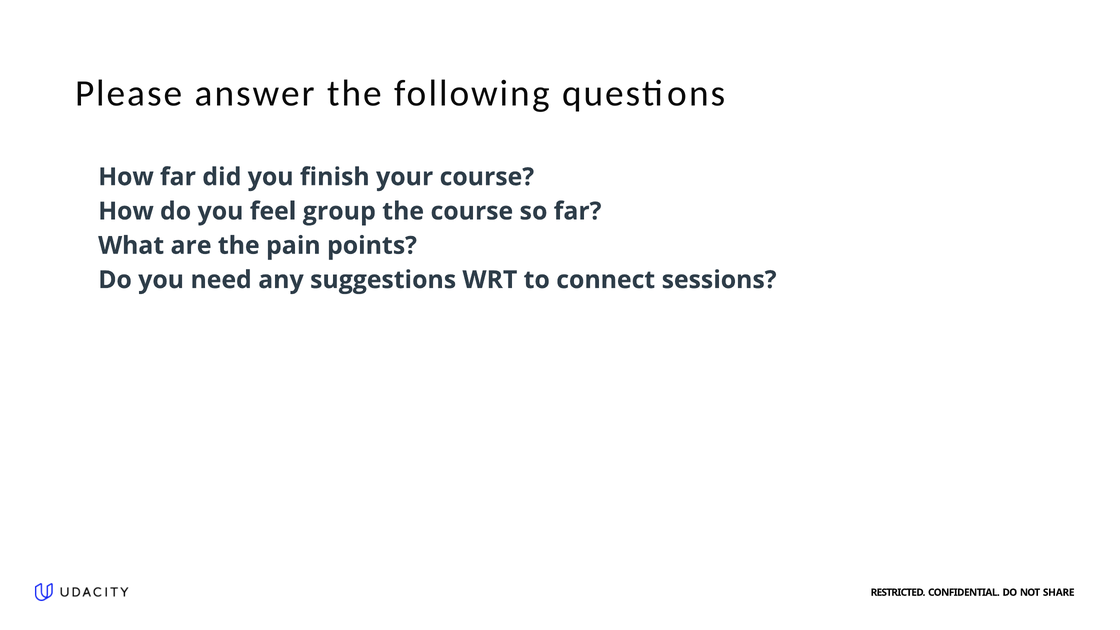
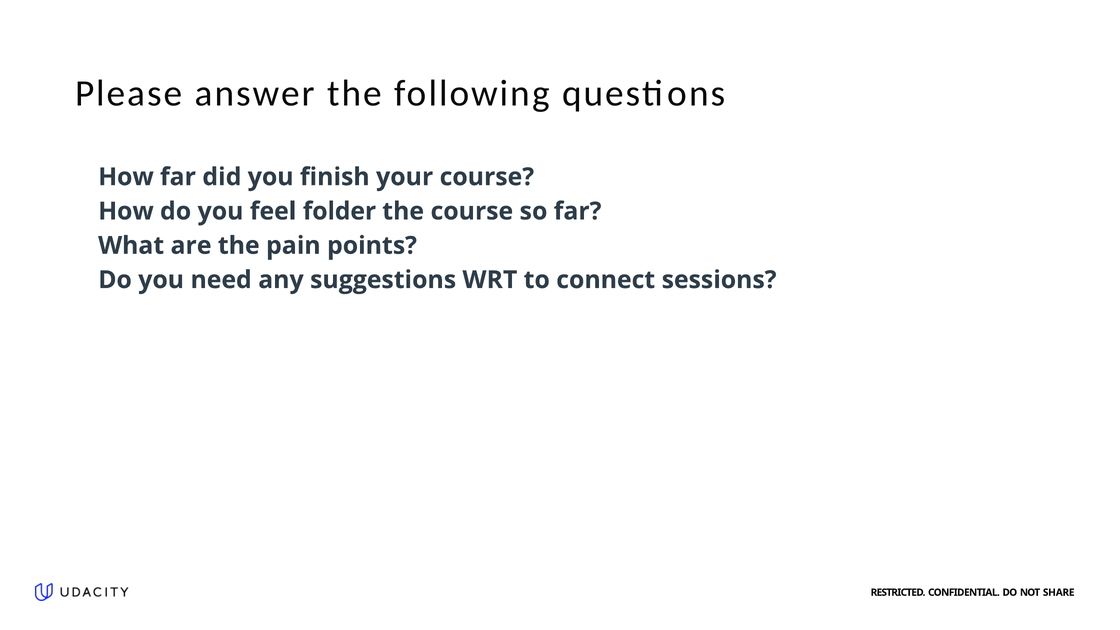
group: group -> folder (339, 211)
